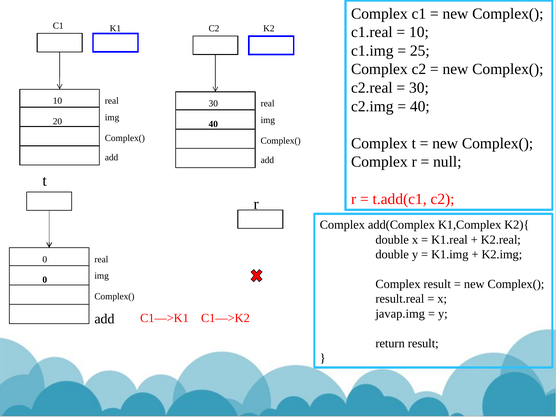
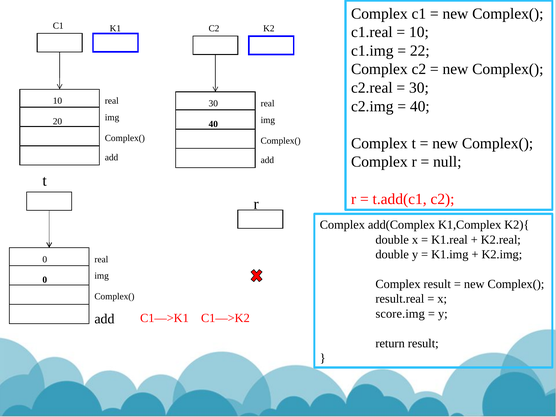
25: 25 -> 22 (420, 51)
javap.img: javap.img -> score.img (400, 314)
